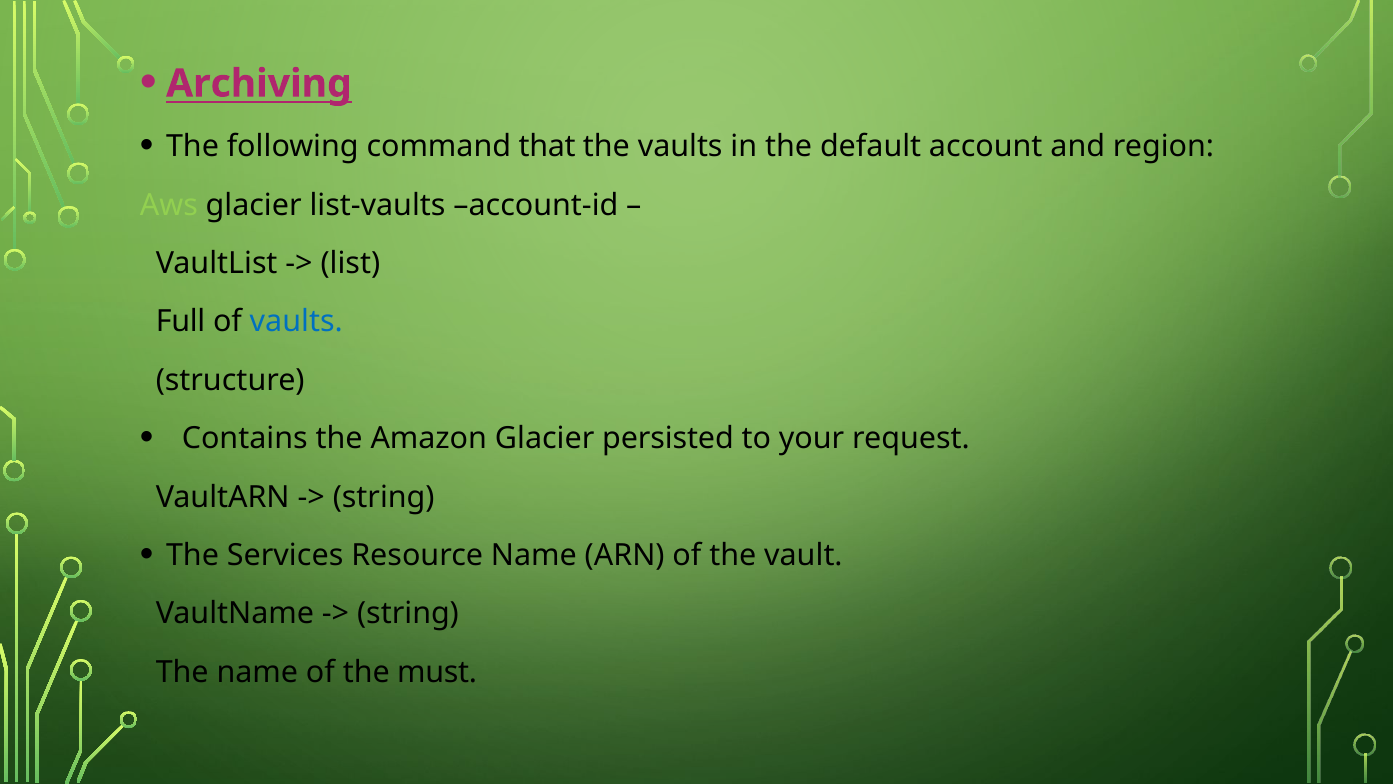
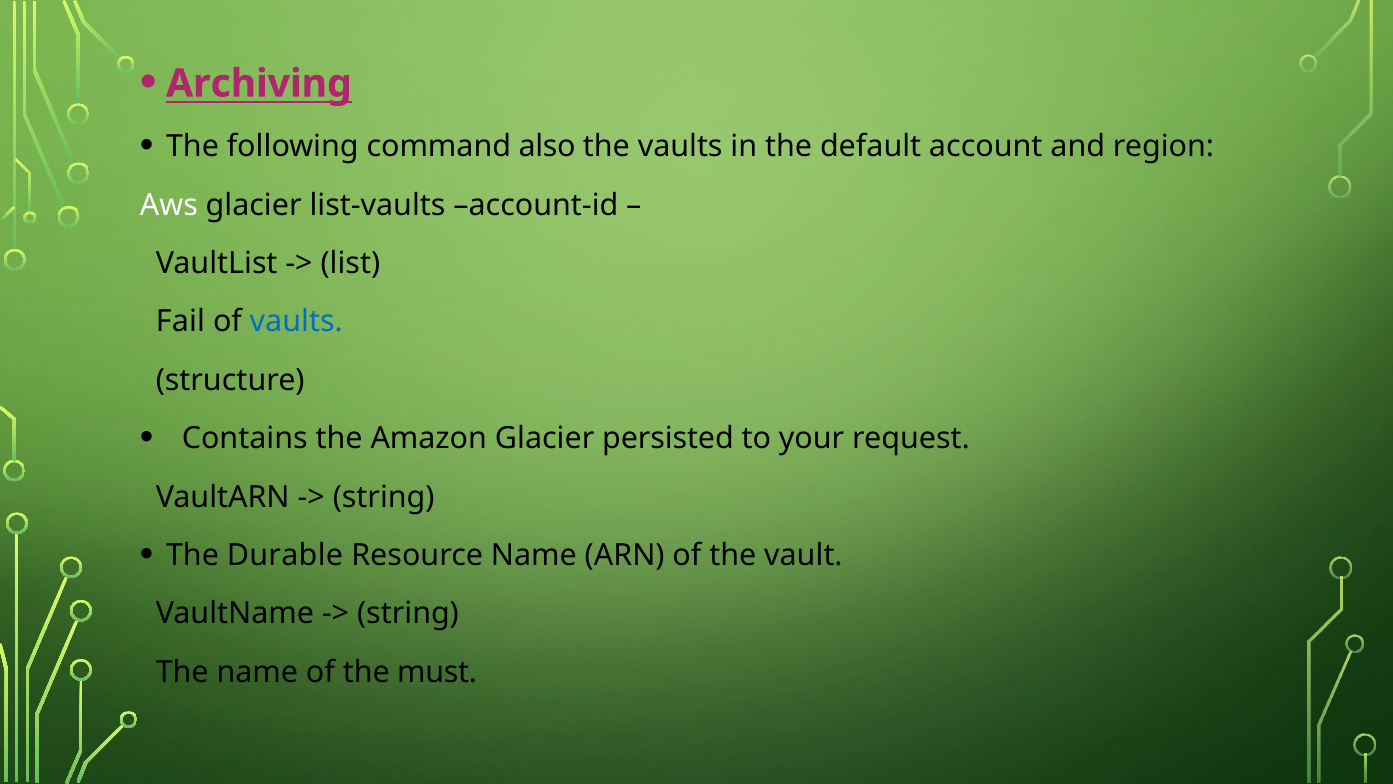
that: that -> also (547, 147)
Aws colour: light green -> white (169, 205)
Full: Full -> Fail (180, 322)
Services: Services -> Durable (285, 555)
